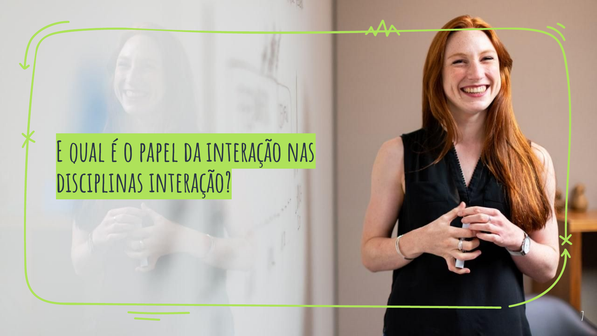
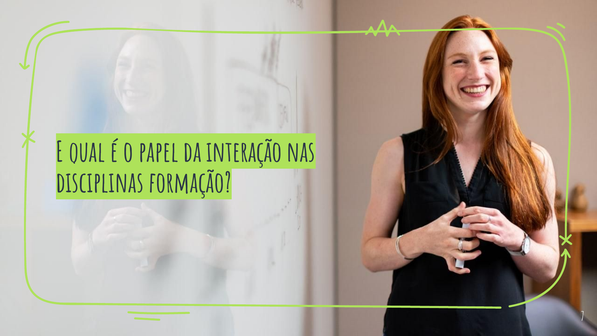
disciplinas interação: interação -> formação (190, 183)
